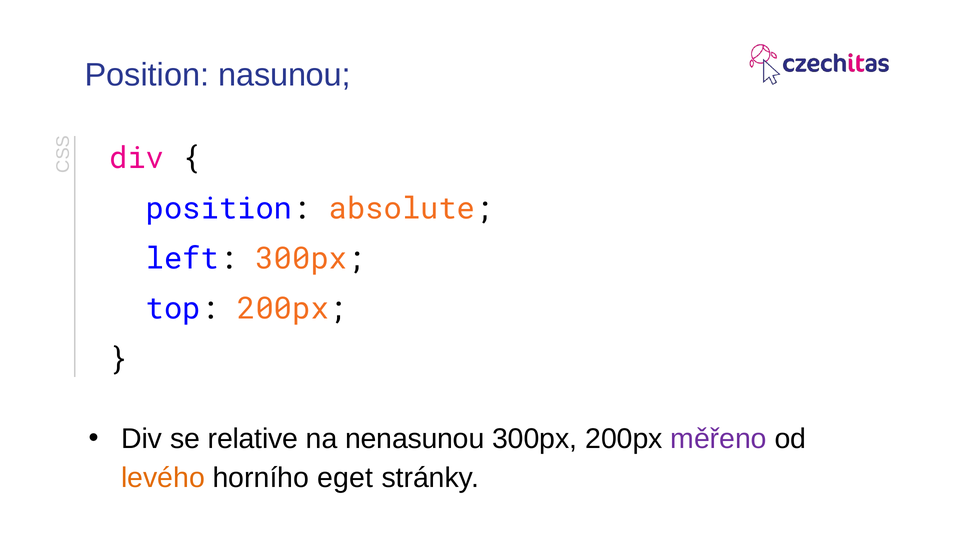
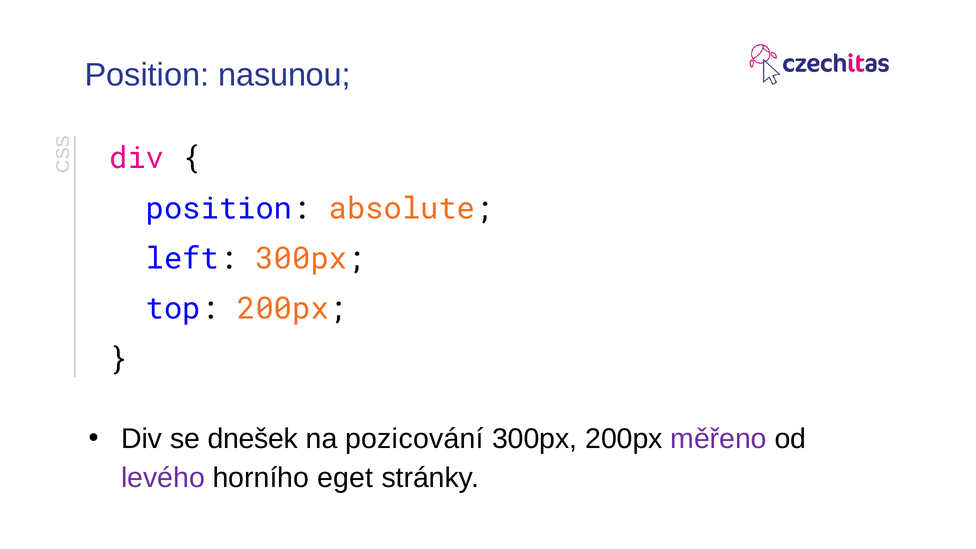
relative: relative -> dnešek (253, 439)
nenasunou: nenasunou -> pozicování (415, 439)
levého colour: orange -> purple (163, 478)
